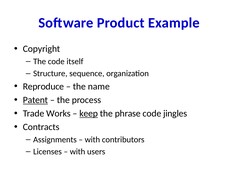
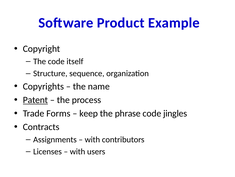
Reproduce: Reproduce -> Copyrights (43, 86)
Works: Works -> Forms (58, 113)
keep underline: present -> none (89, 113)
